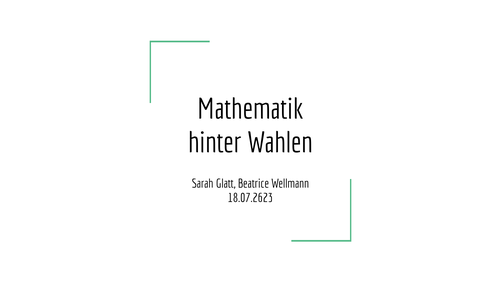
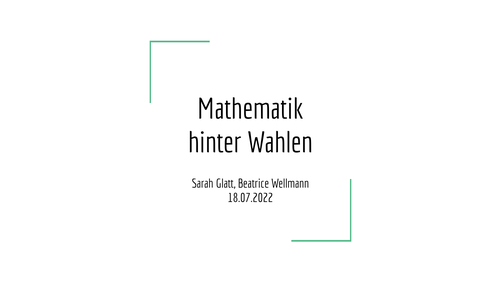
18.07.2623: 18.07.2623 -> 18.07.2022 (250, 198)
